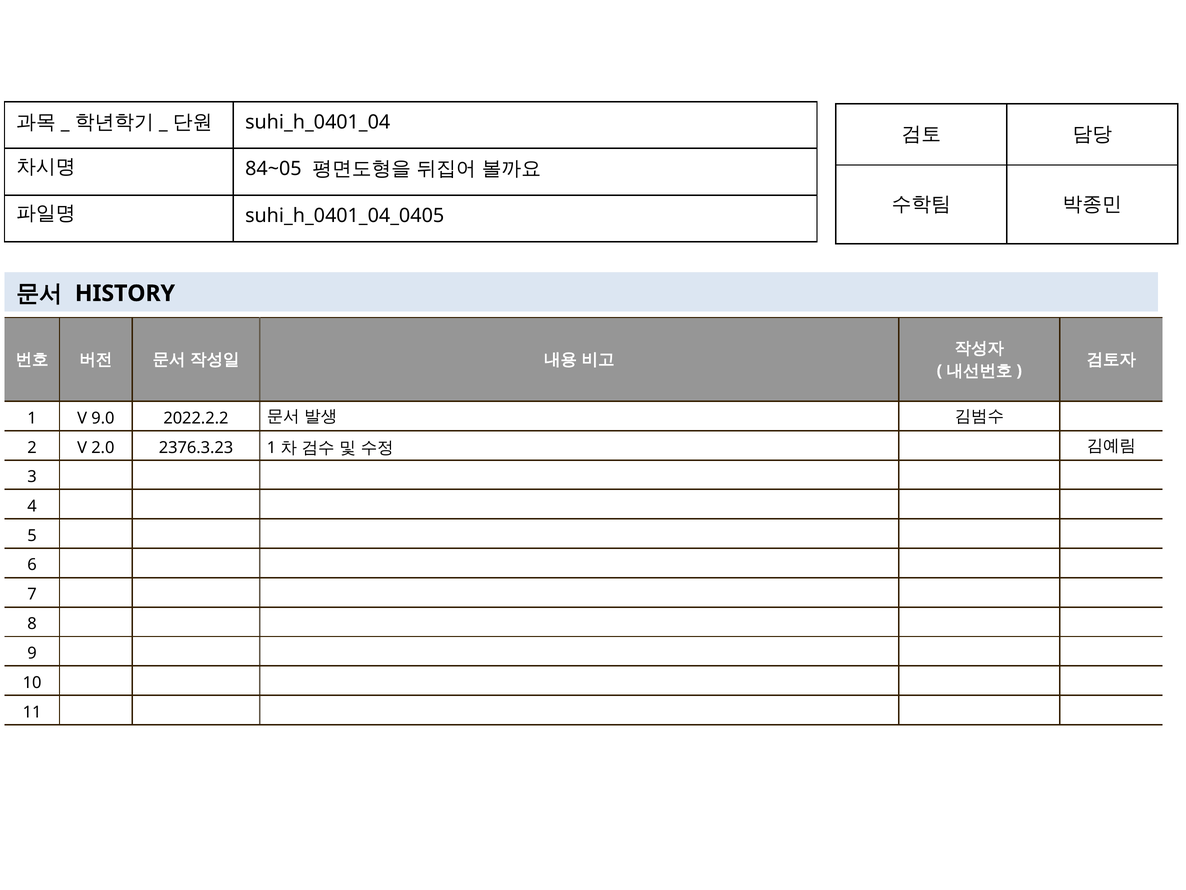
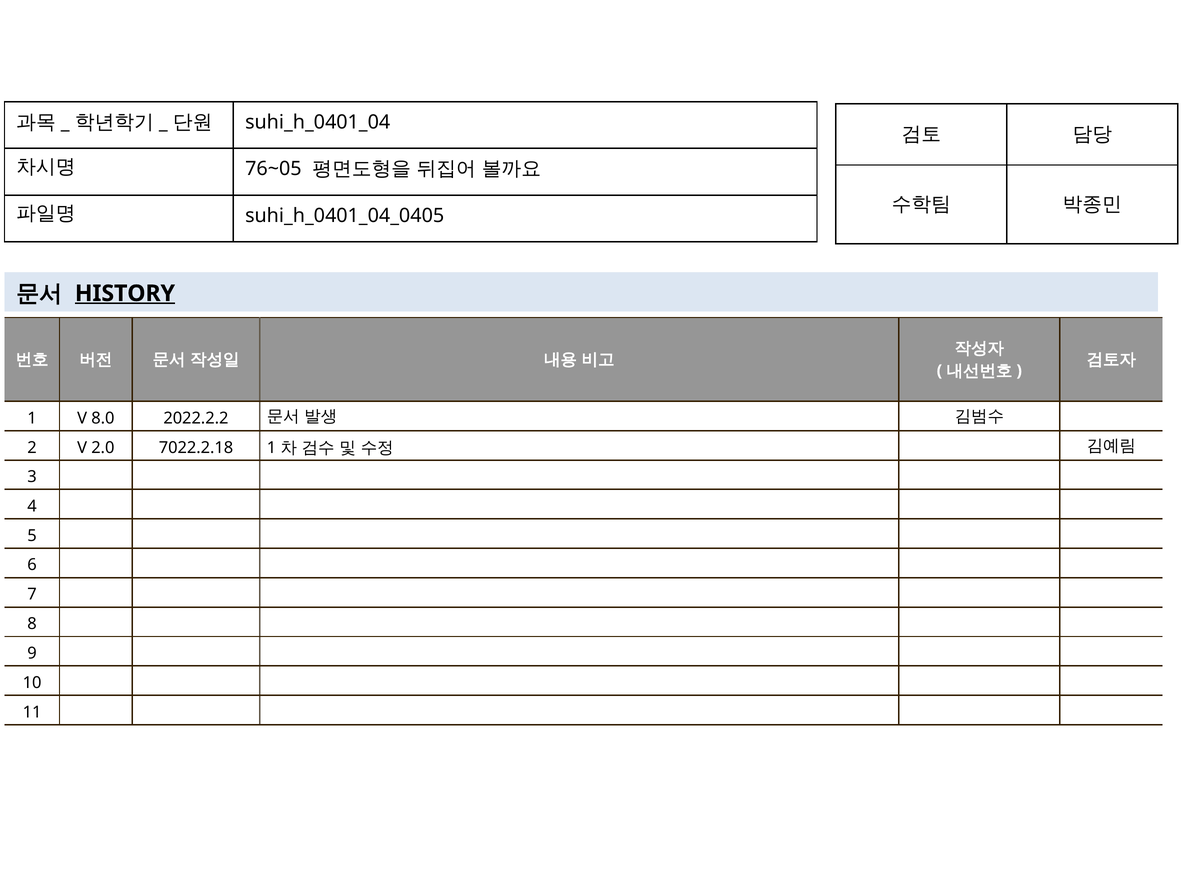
84~05: 84~05 -> 76~05 (273, 169)
HISTORY underline: none -> present (125, 293)
9.0: 9.0 -> 8.0 (103, 418)
2376.3.23: 2376.3.23 -> 7022.2.18 (196, 447)
